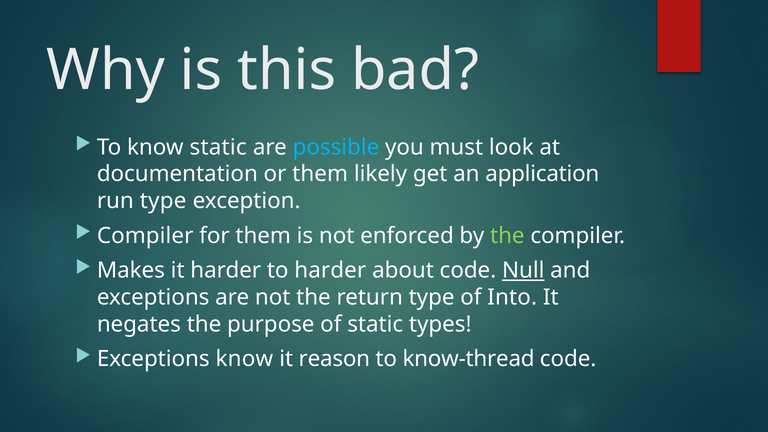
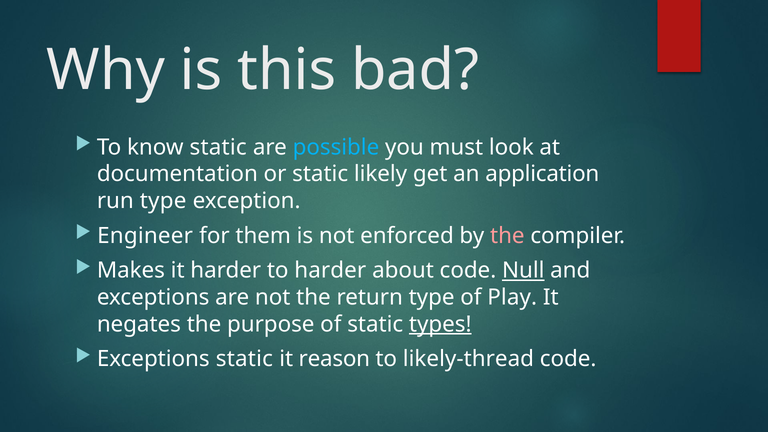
or them: them -> static (320, 174)
Compiler: Compiler -> Engineer (145, 236)
the colour: light green -> pink (507, 236)
Into: Into -> Play (512, 297)
types underline: none -> present (440, 324)
Exceptions know: know -> static (244, 359)
know-thread: know-thread -> likely-thread (468, 359)
